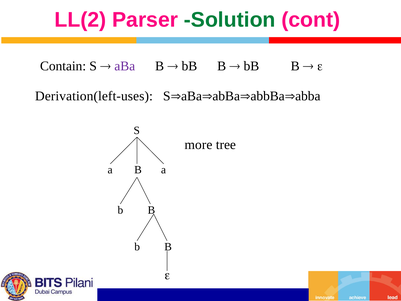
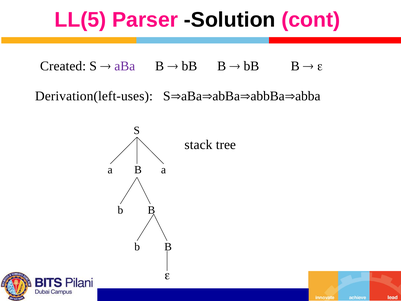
LL(2: LL(2 -> LL(5 (80, 20)
Solution colour: green -> black (230, 20)
Contain: Contain -> Created (63, 66)
more: more -> stack (198, 145)
